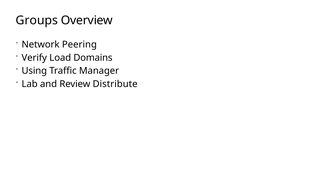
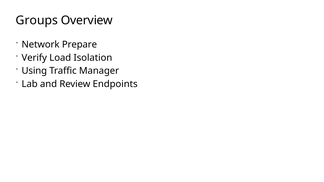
Peering: Peering -> Prepare (79, 44)
Domains: Domains -> Isolation (93, 58)
Distribute: Distribute -> Endpoints (115, 84)
